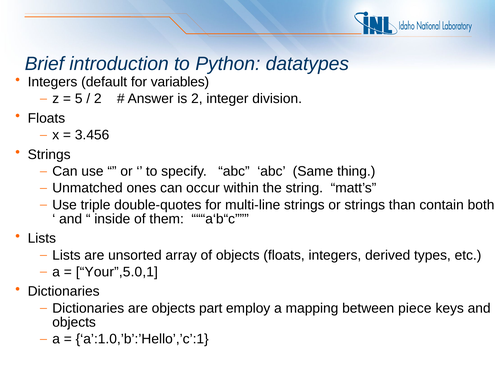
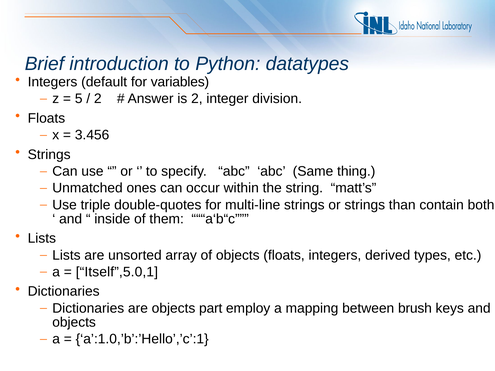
Your”,5.0,1: Your”,5.0,1 -> Itself”,5.0,1 (117, 272)
piece: piece -> brush (415, 308)
